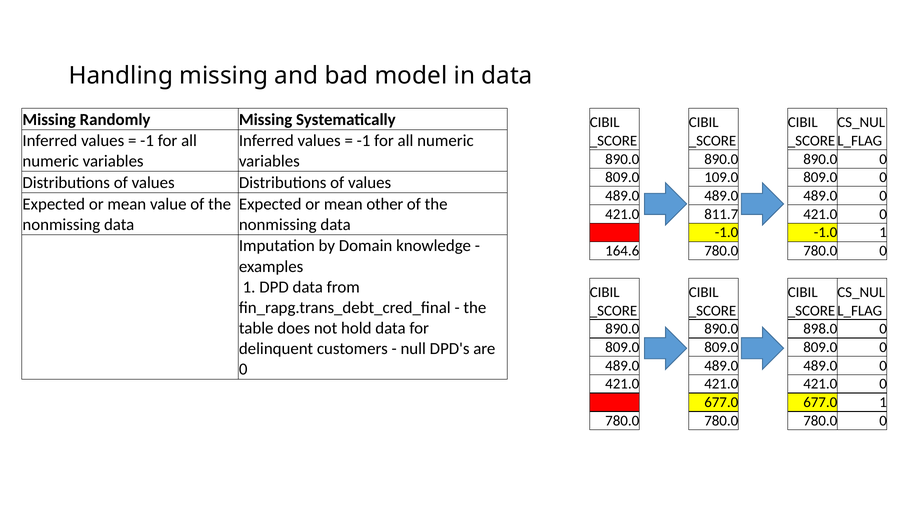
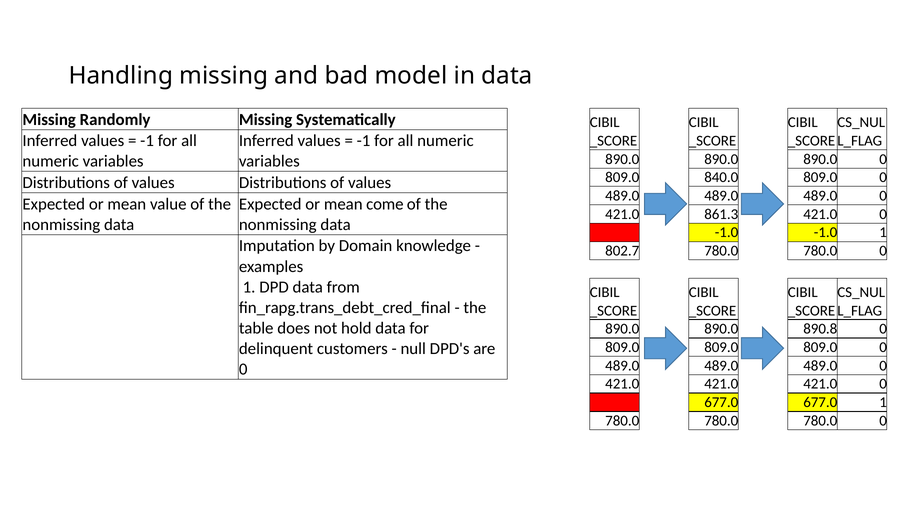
109.0: 109.0 -> 840.0 (721, 178)
other: other -> come (385, 204)
811.7: 811.7 -> 861.3 (721, 214)
164.6: 164.6 -> 802.7 (622, 251)
898.0: 898.0 -> 890.8 (820, 329)
